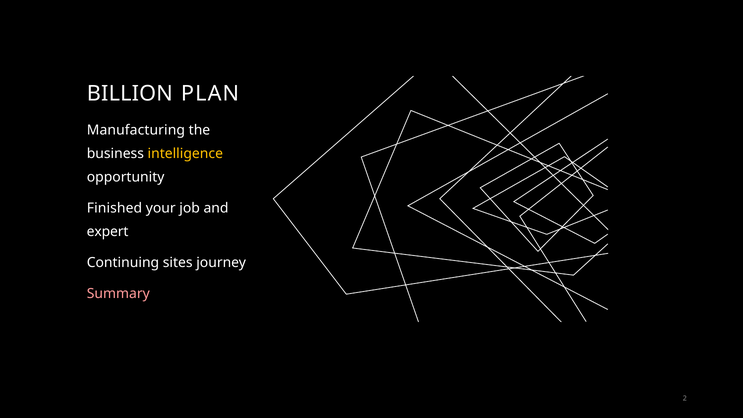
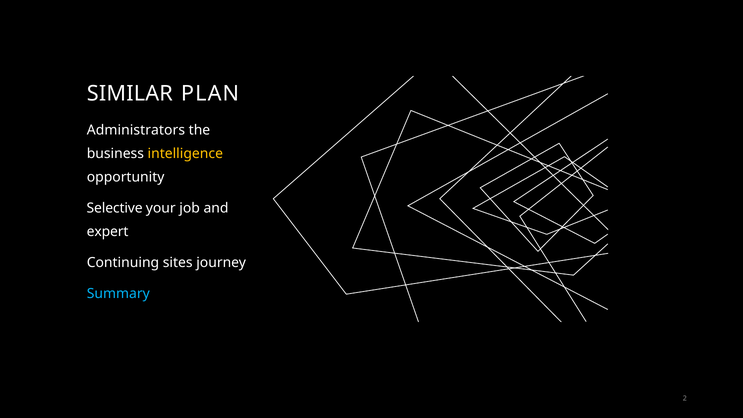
BILLION: BILLION -> SIMILAR (130, 93)
Manufacturing: Manufacturing -> Administrators (136, 130)
Finished: Finished -> Selective (115, 208)
Summary colour: pink -> light blue (118, 294)
